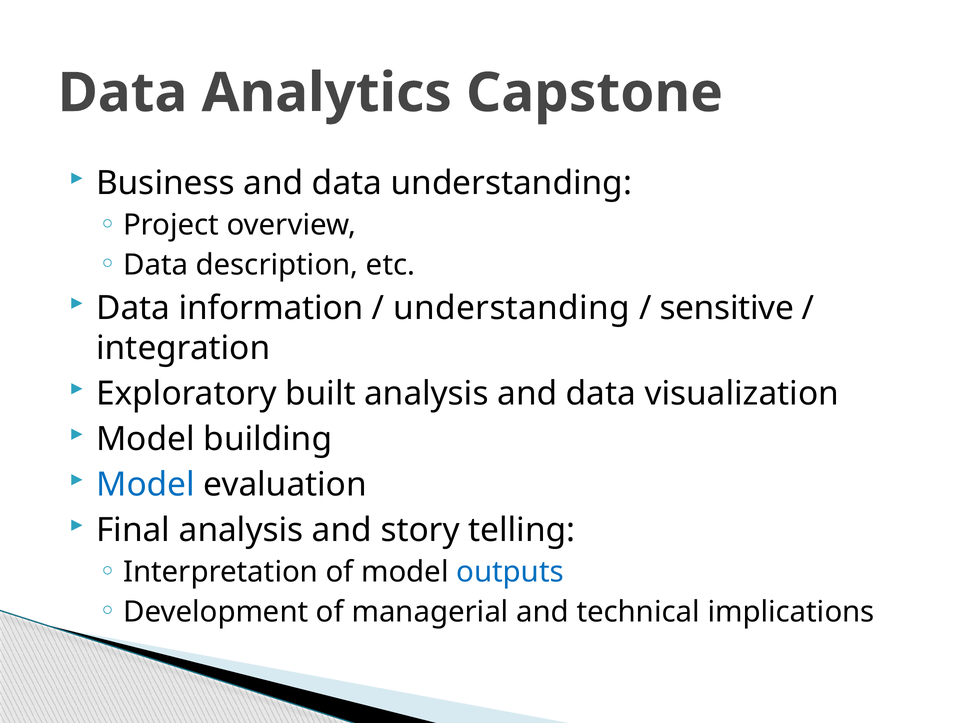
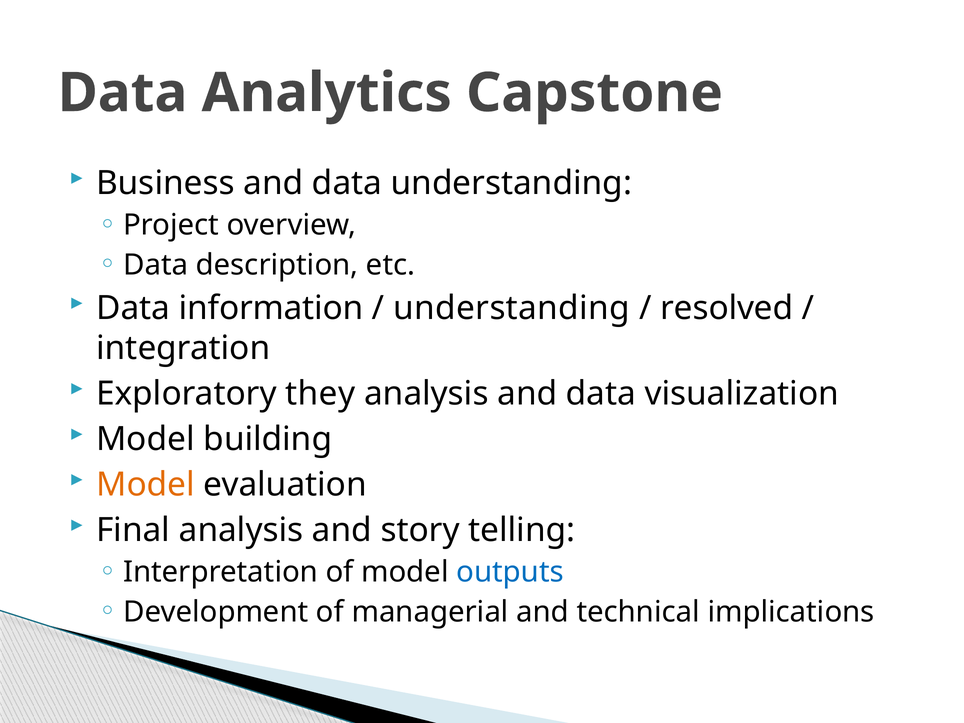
sensitive: sensitive -> resolved (727, 308)
built: built -> they (320, 394)
Model colour: blue -> orange (146, 485)
